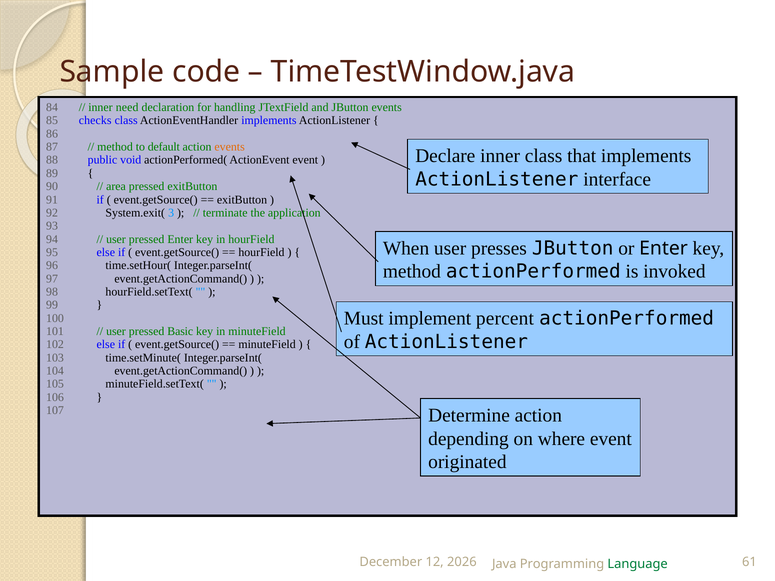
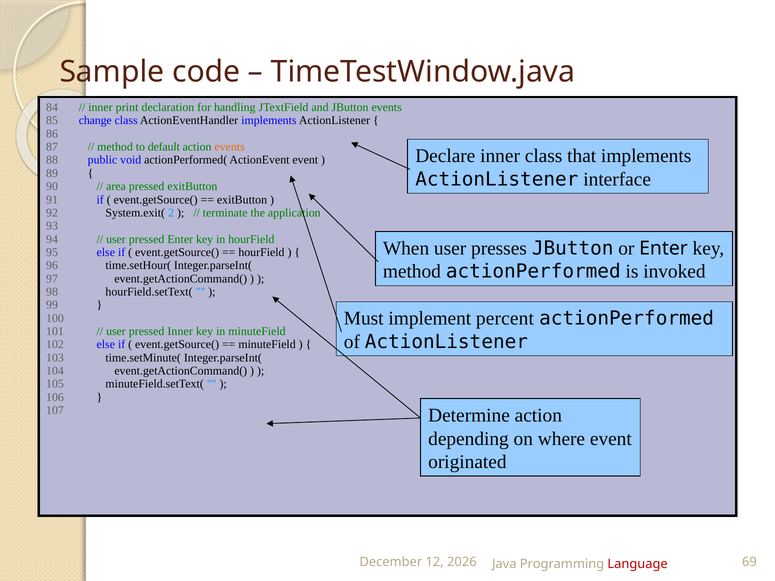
need: need -> print (127, 107)
checks: checks -> change (95, 121)
3: 3 -> 2 (171, 213)
pressed Basic: Basic -> Inner (180, 332)
61: 61 -> 69 (749, 562)
Language colour: green -> red (638, 564)
